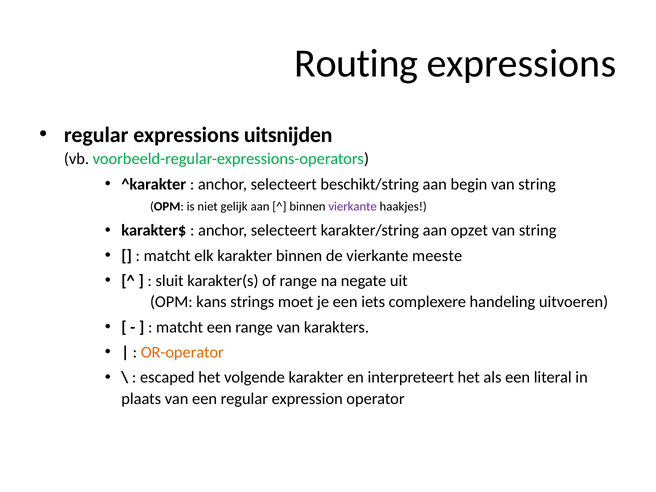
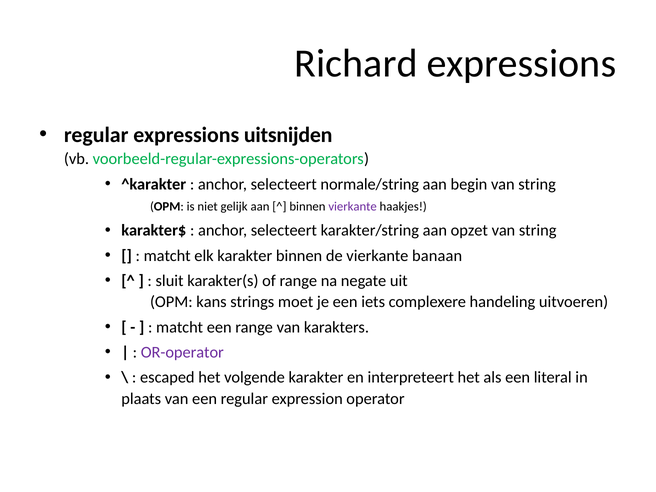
Routing: Routing -> Richard (356, 64)
beschikt/string: beschikt/string -> normale/string (370, 184)
meeste: meeste -> banaan (437, 256)
OR-operator colour: orange -> purple (182, 352)
